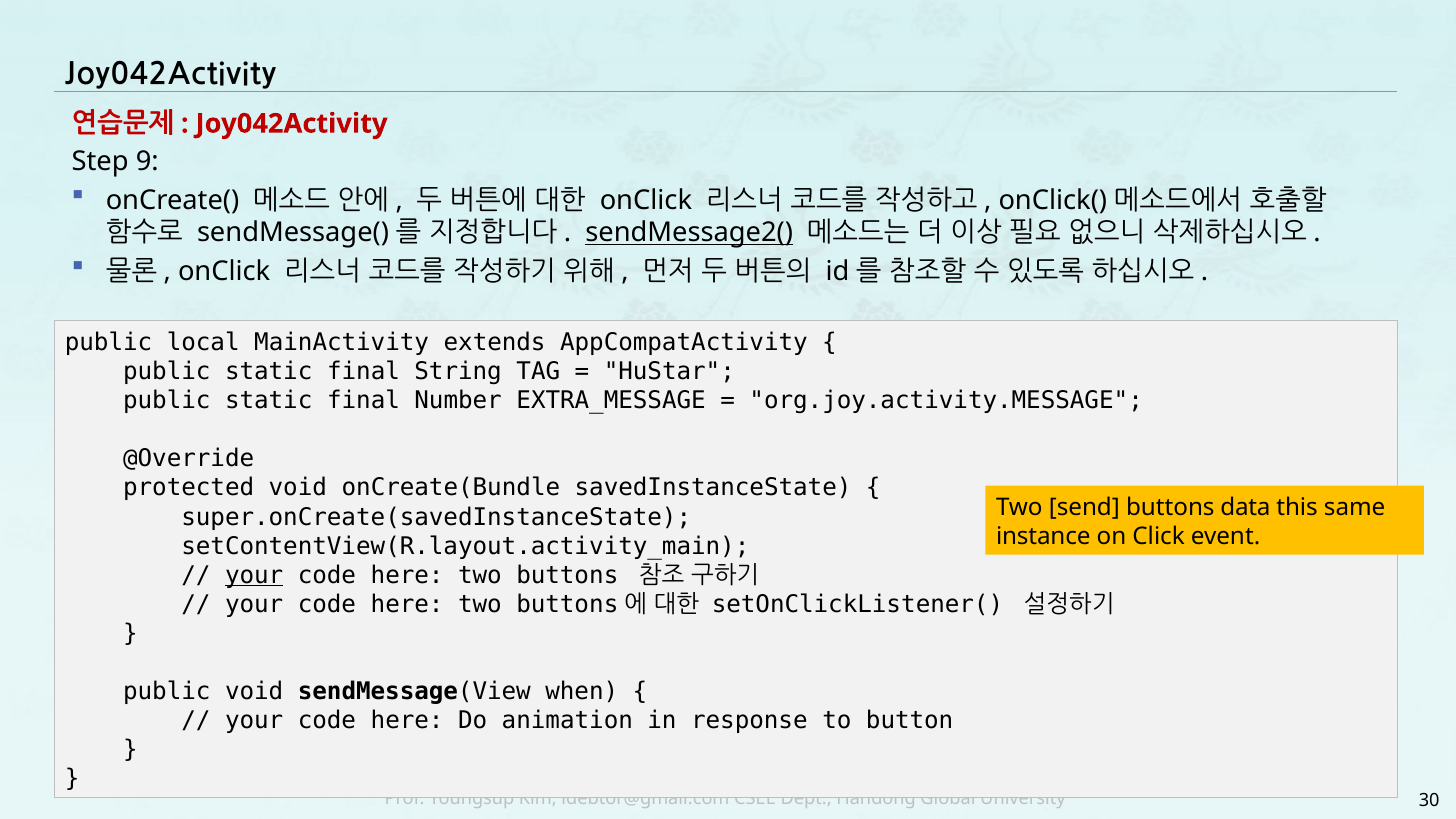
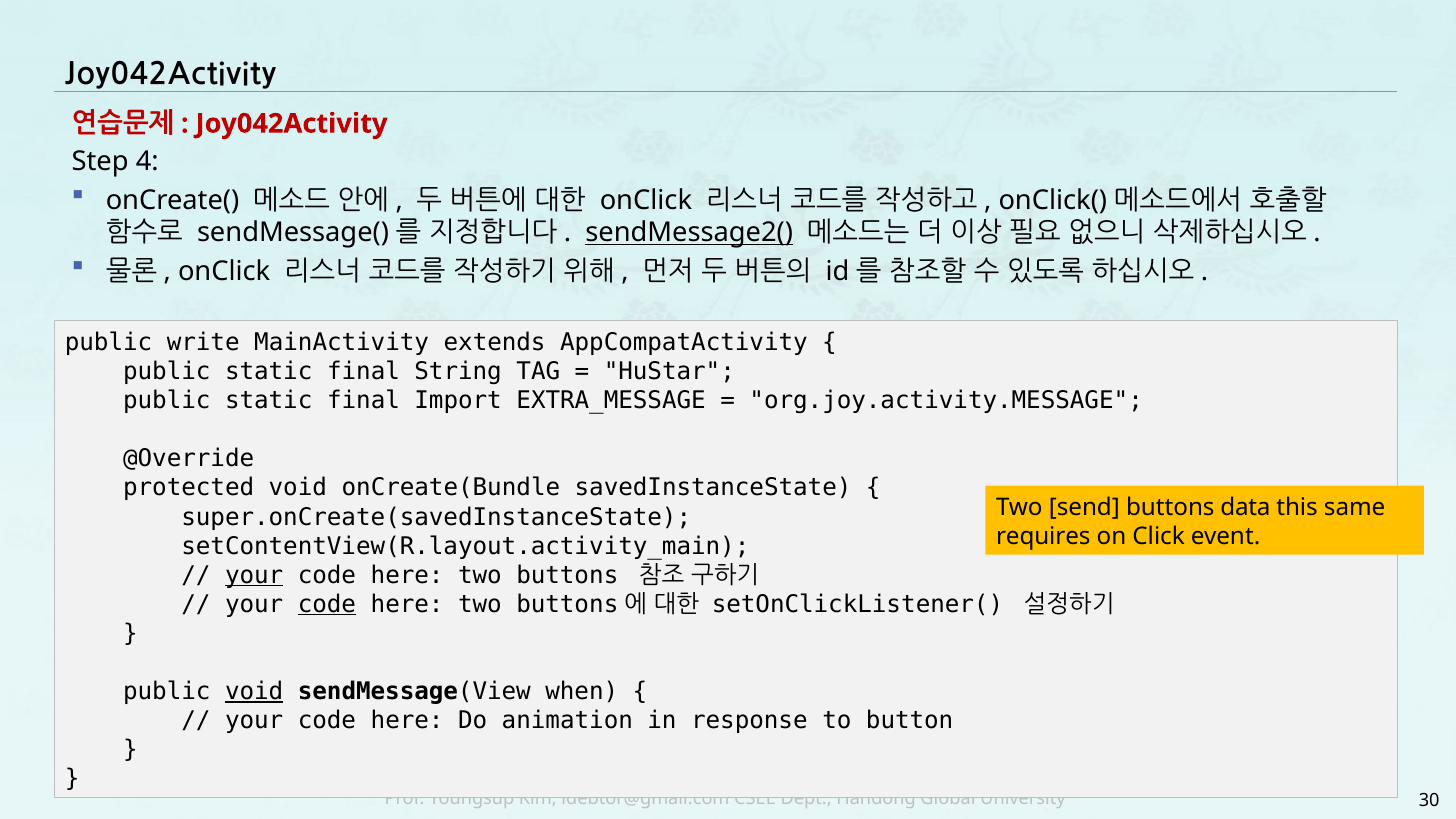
9: 9 -> 4 (147, 162)
local: local -> write (203, 342)
Number: Number -> Import (458, 401)
instance: instance -> requires (1043, 536)
code underline: none -> present (327, 604)
void underline: none -> present (254, 692)
